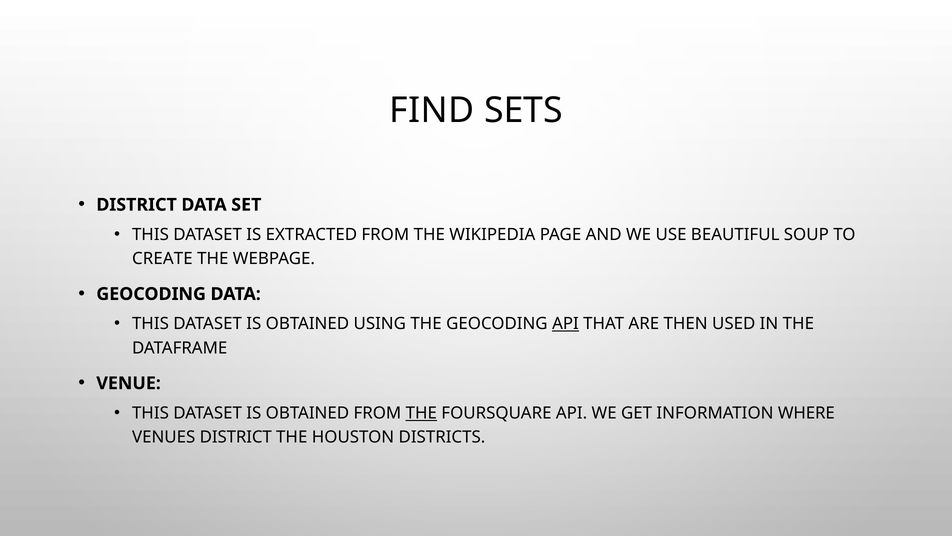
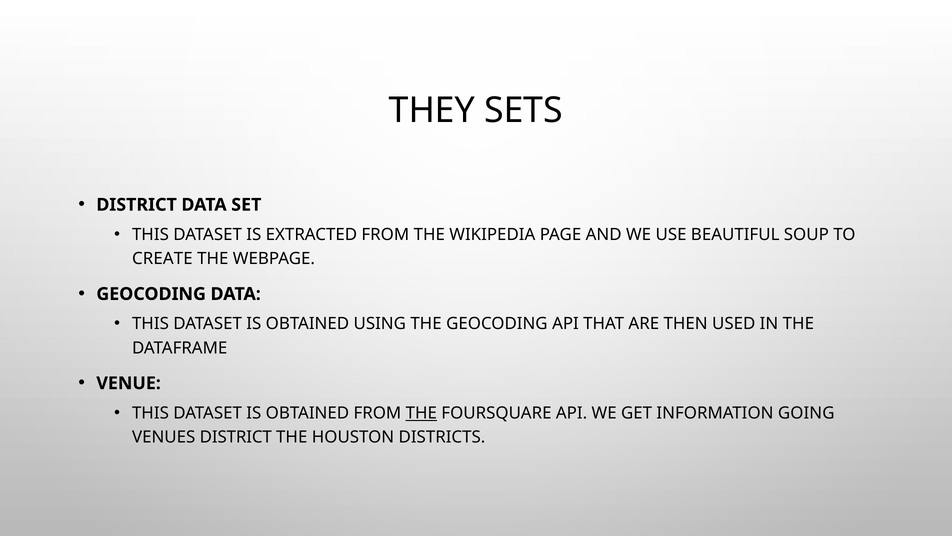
FIND: FIND -> THEY (432, 110)
API underline: present -> none (565, 324)
WHERE: WHERE -> GOING (806, 413)
